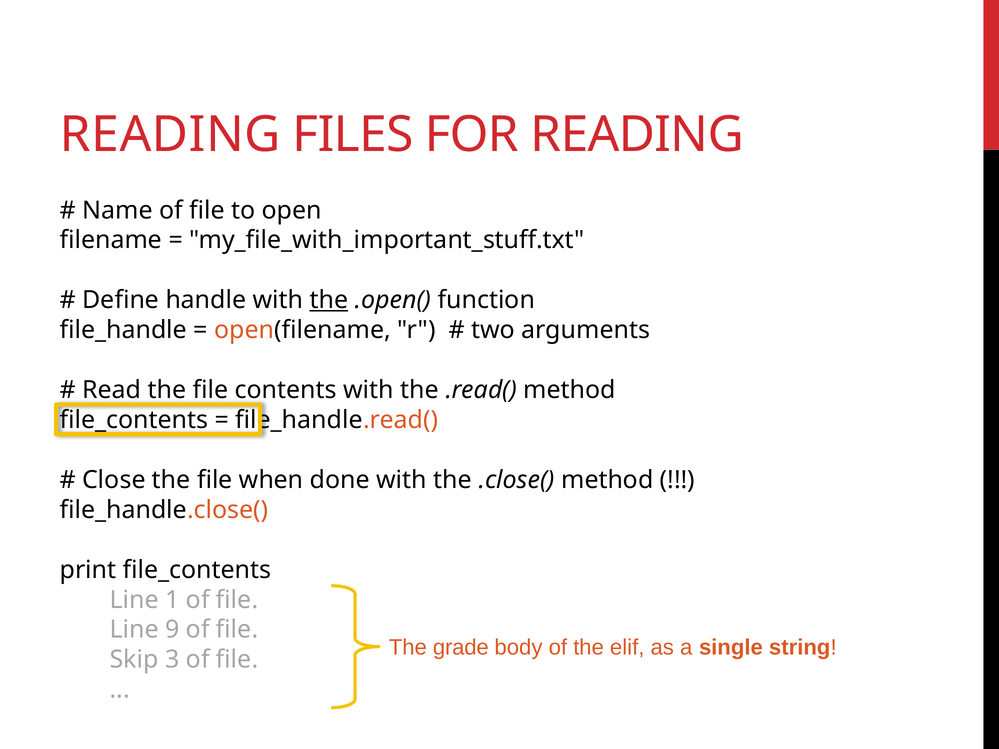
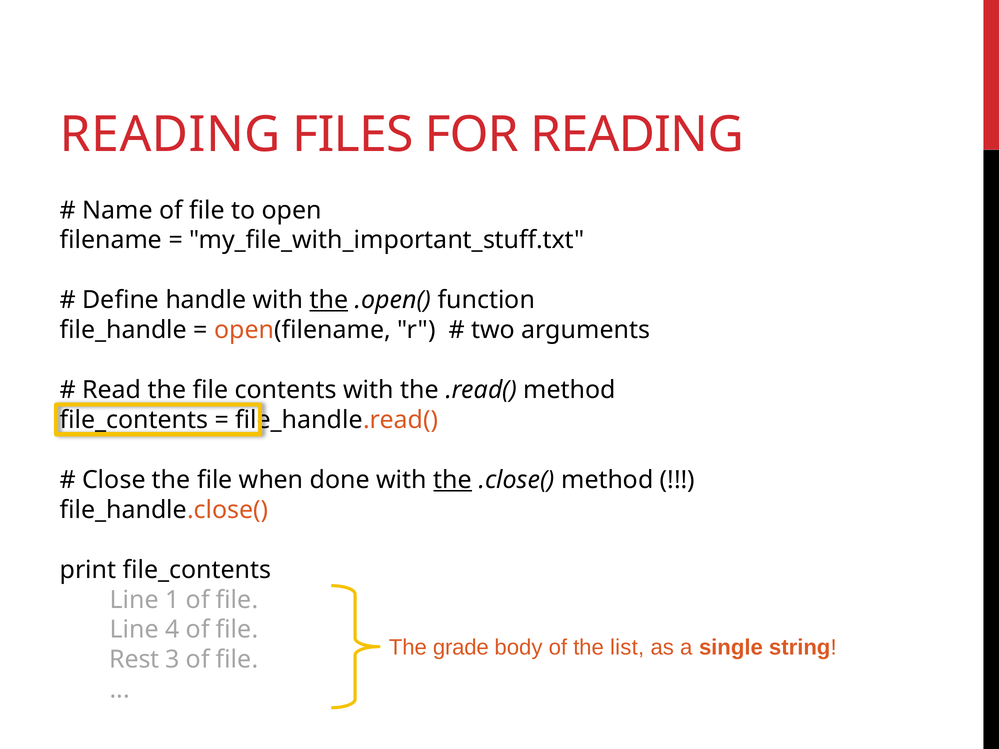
the underline: none -> present (453, 480)
9: 9 -> 4 (172, 630)
elif: elif -> list (627, 648)
Skip: Skip -> Rest (134, 660)
